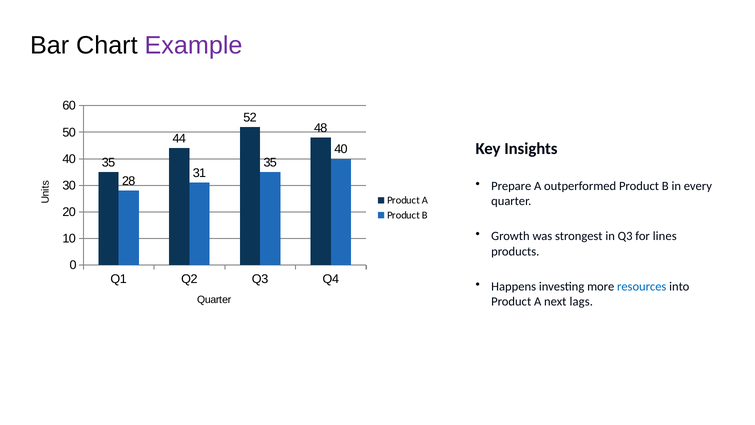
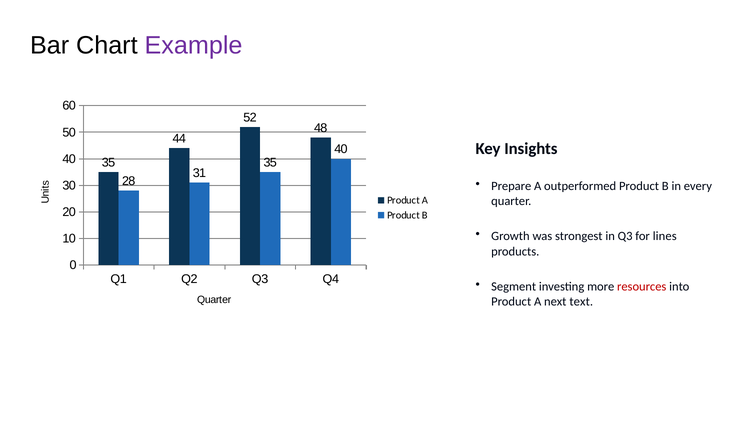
Happens: Happens -> Segment (514, 286)
resources colour: blue -> red (642, 286)
lags: lags -> text (581, 302)
